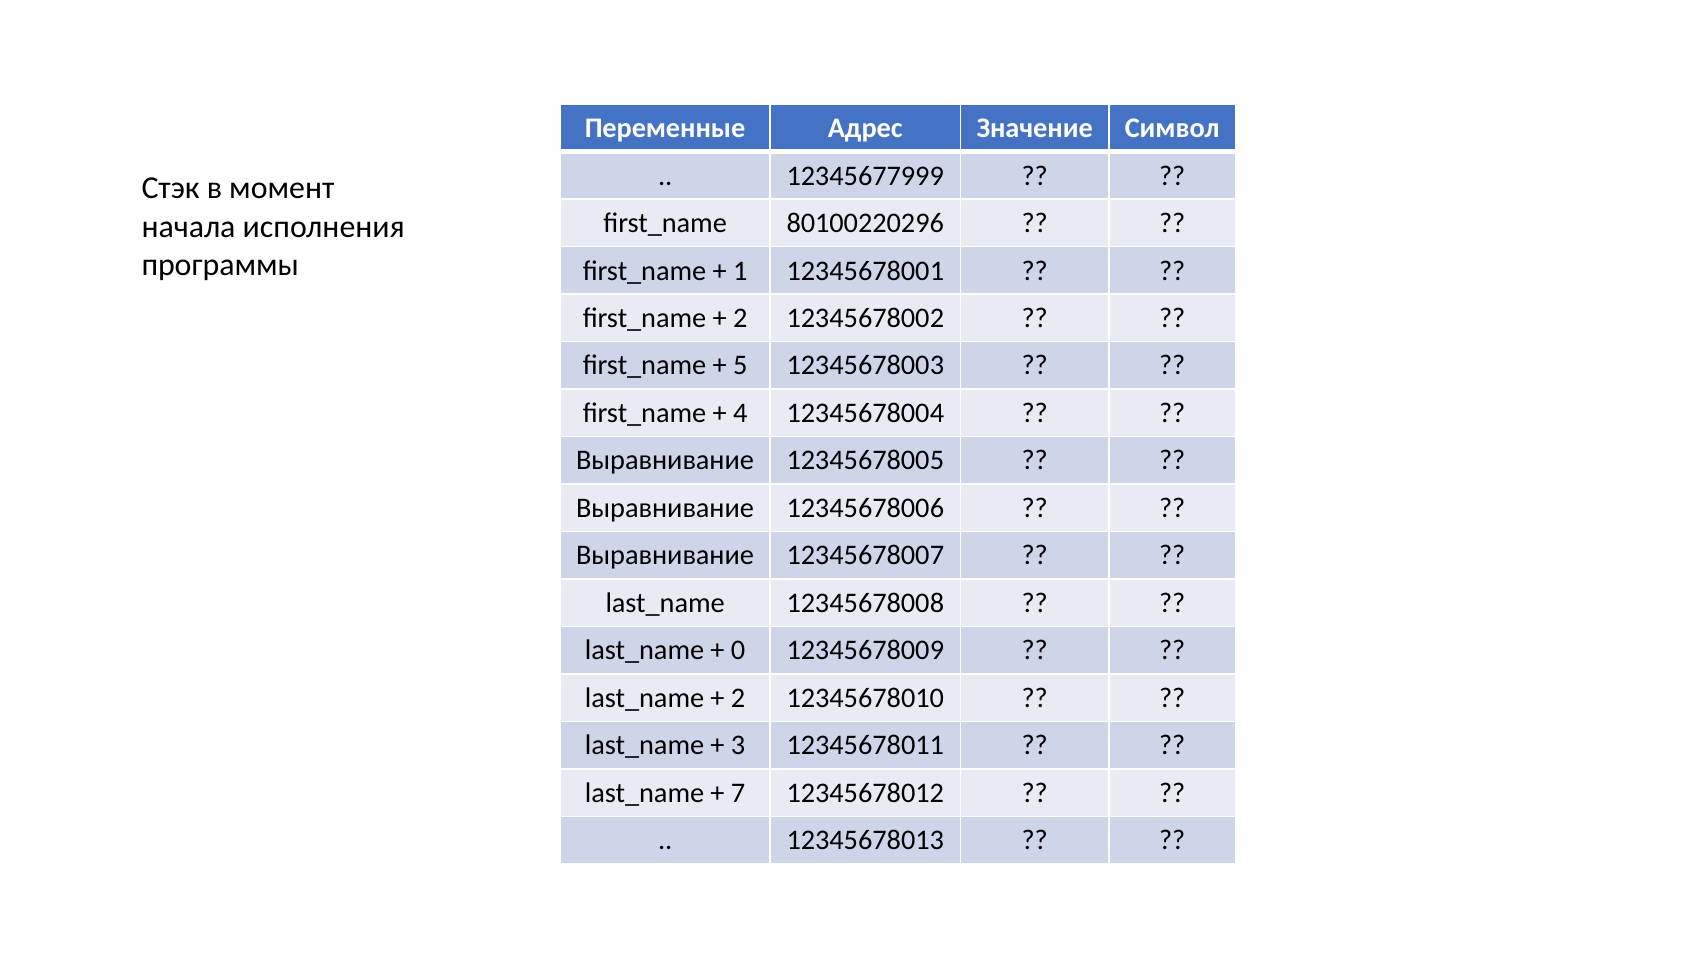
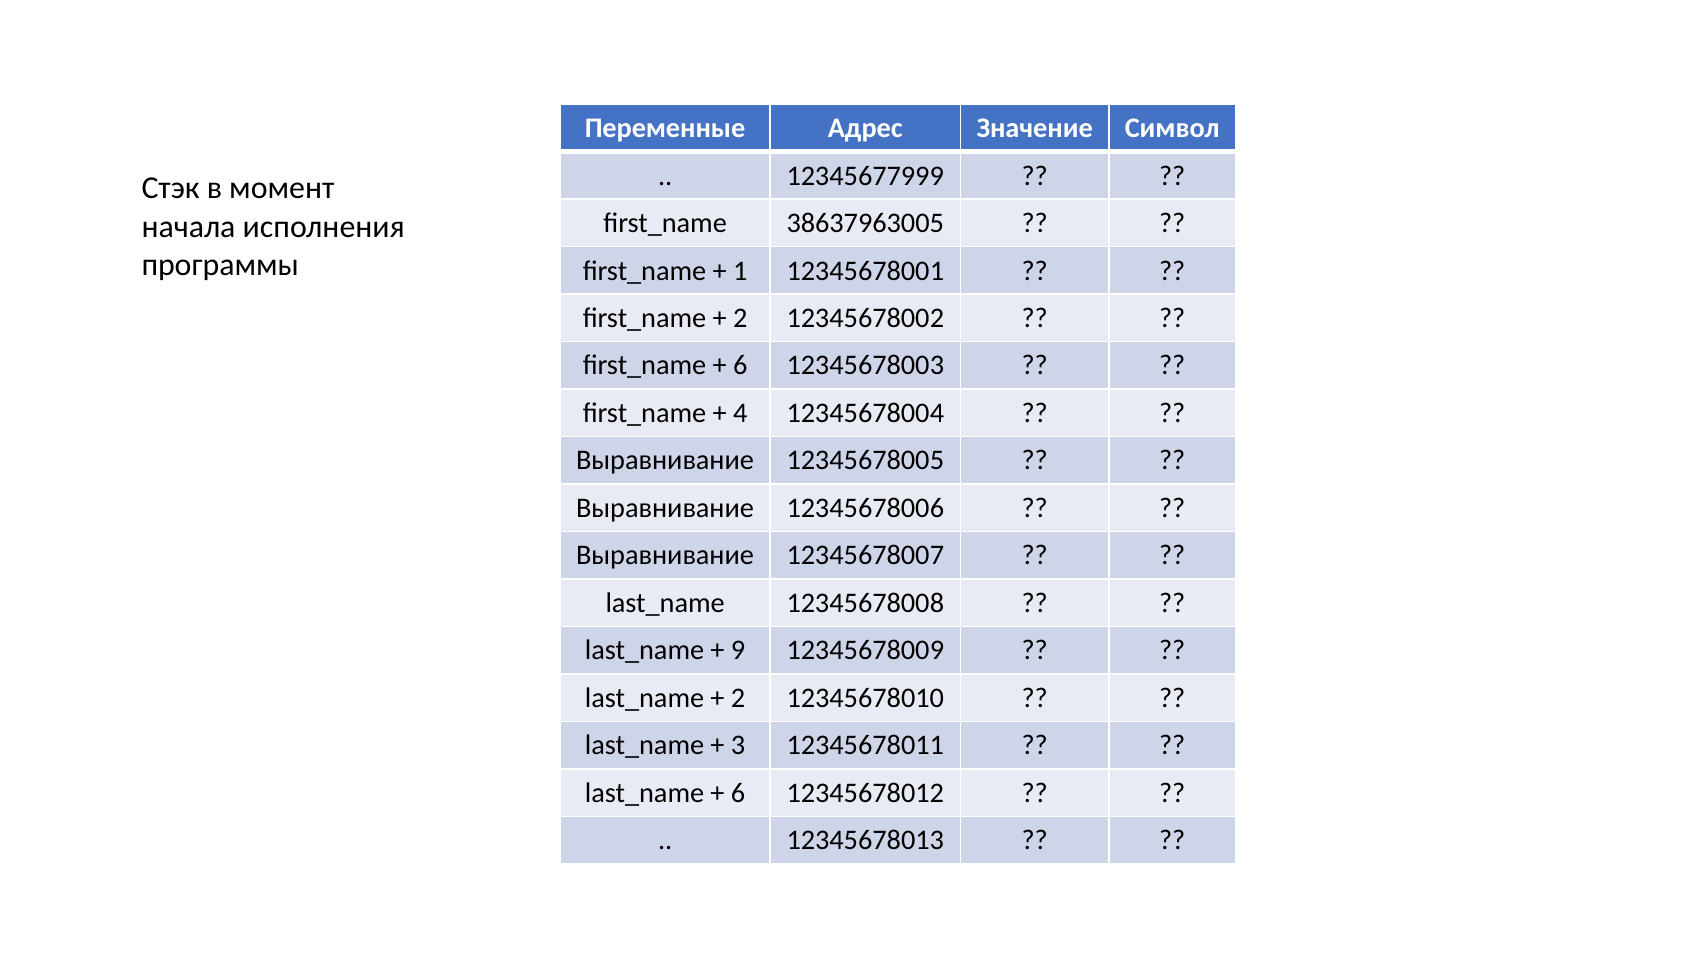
80100220296: 80100220296 -> 38637963005 (865, 223)
5: 5 -> 6 (740, 366)
0: 0 -> 9 (738, 650)
7: 7 -> 6 (738, 793)
